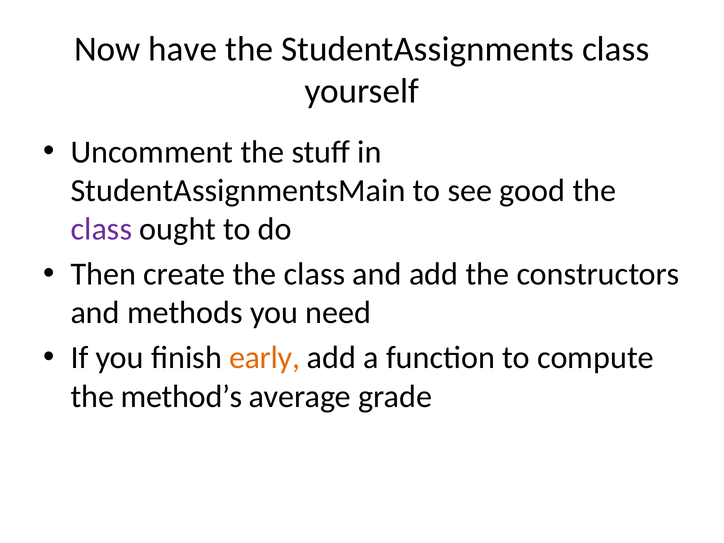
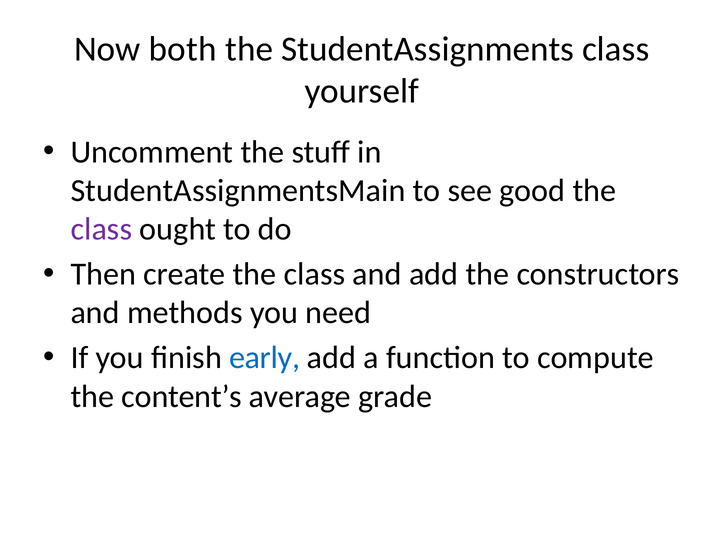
have: have -> both (183, 49)
early colour: orange -> blue (265, 358)
method’s: method’s -> content’s (182, 397)
